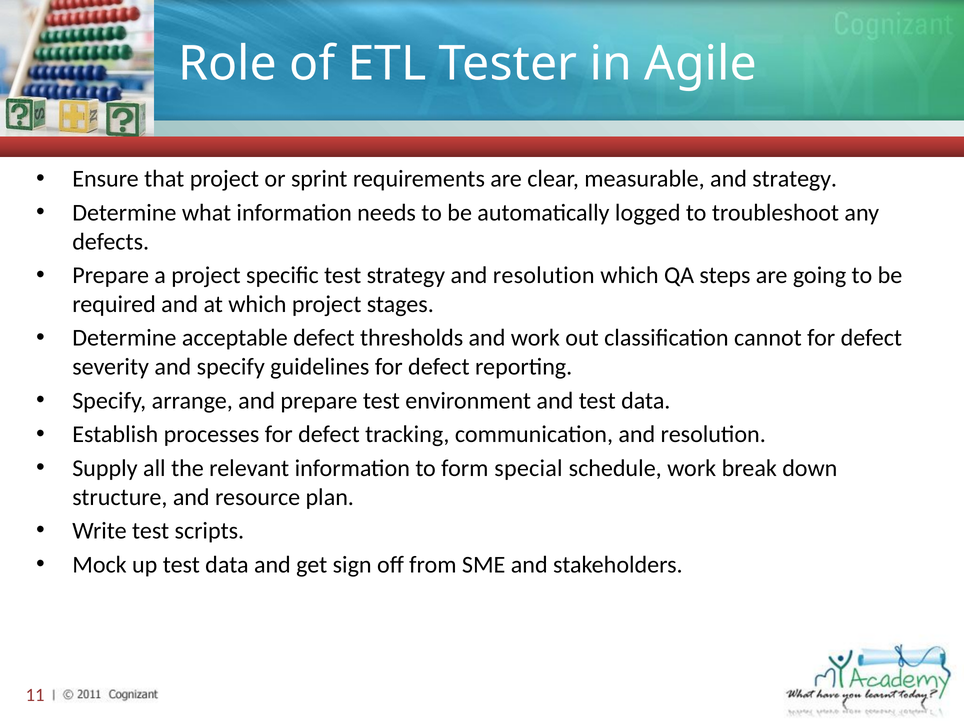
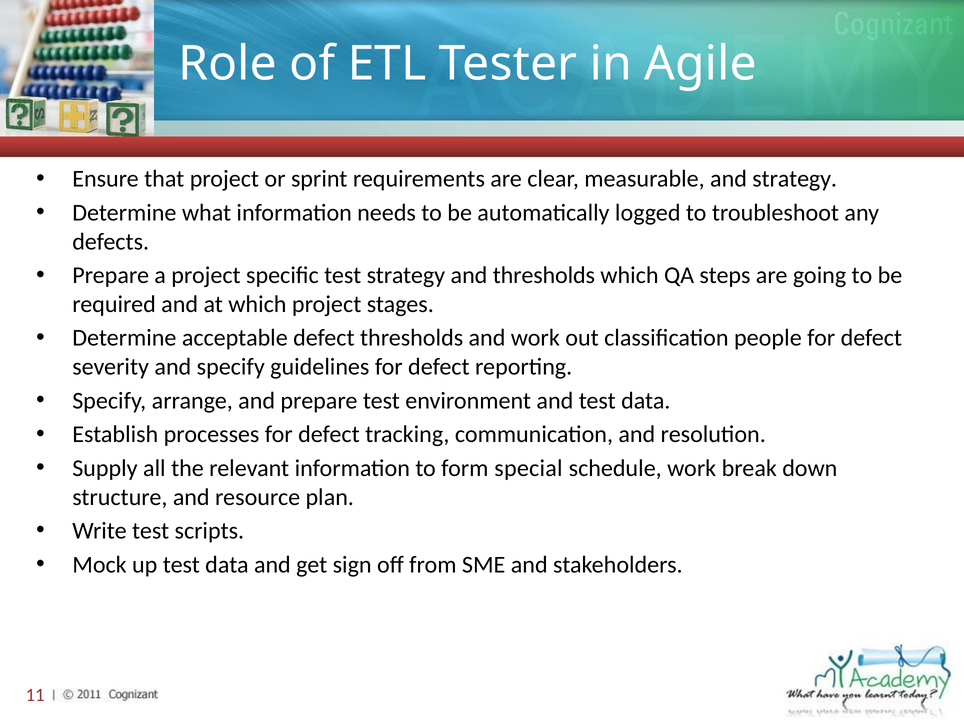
strategy and resolution: resolution -> thresholds (544, 275)
cannot: cannot -> people (768, 338)
